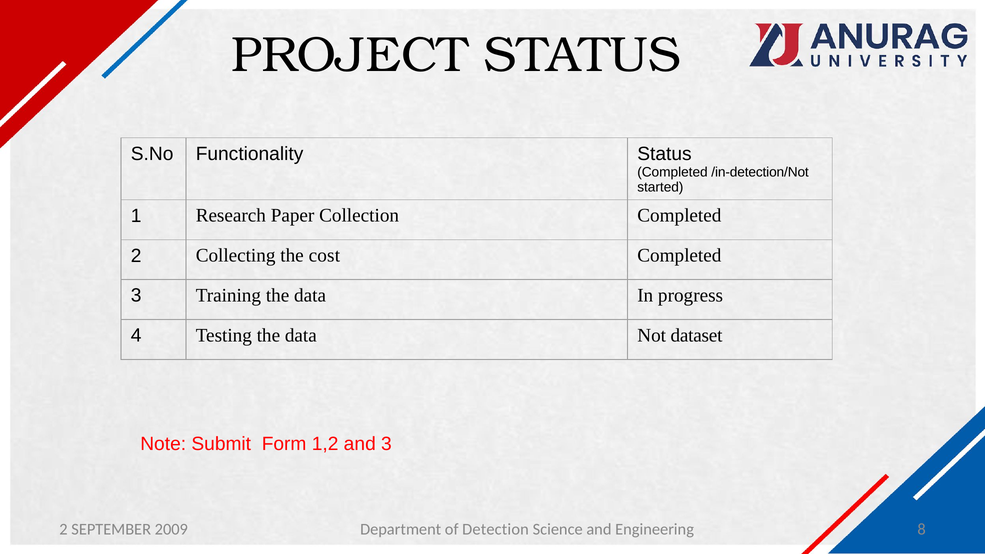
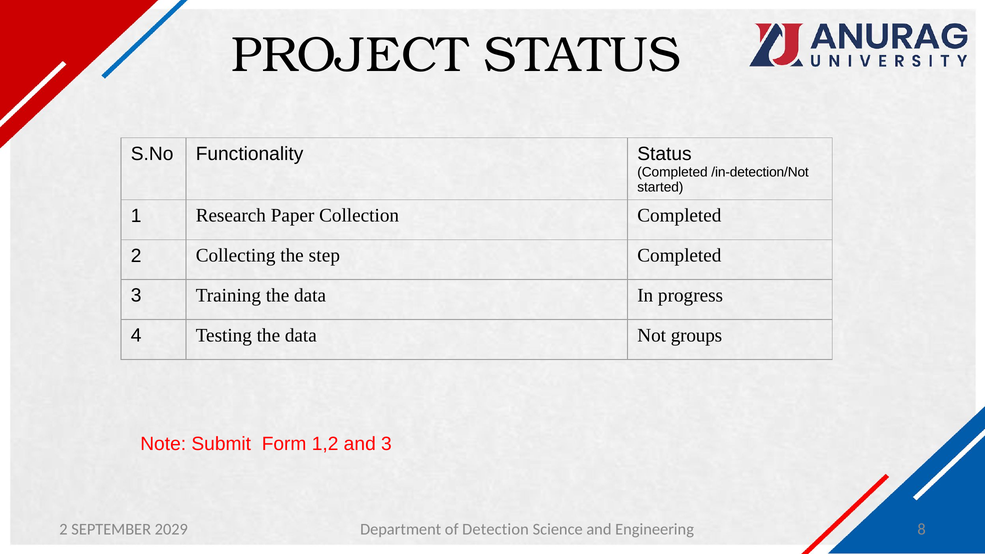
cost: cost -> step (324, 255)
dataset: dataset -> groups (696, 335)
2009: 2009 -> 2029 (171, 529)
